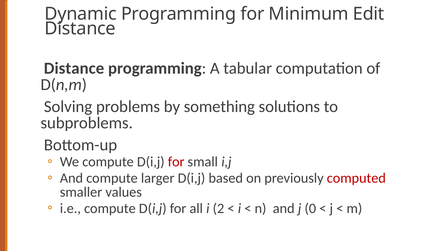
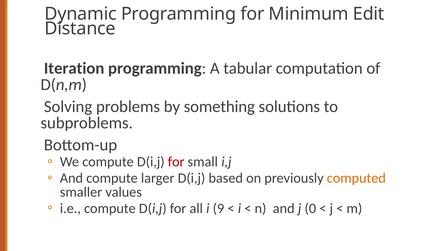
Distance: Distance -> Iteration (74, 68)
computed colour: red -> orange (356, 178)
2: 2 -> 9 (218, 208)
